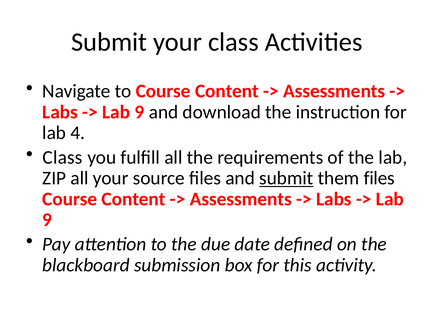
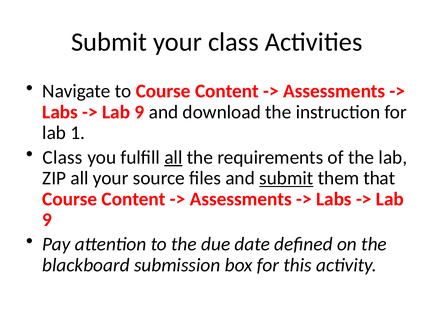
4: 4 -> 1 (78, 133)
all underline: none -> present (173, 157)
them files: files -> that (379, 178)
